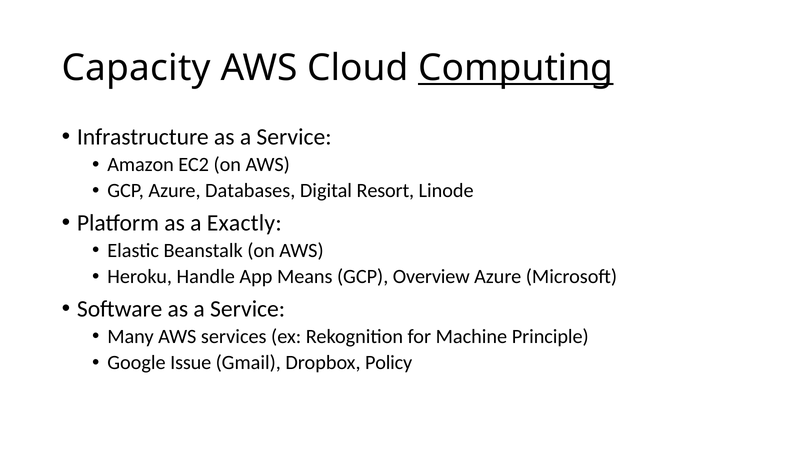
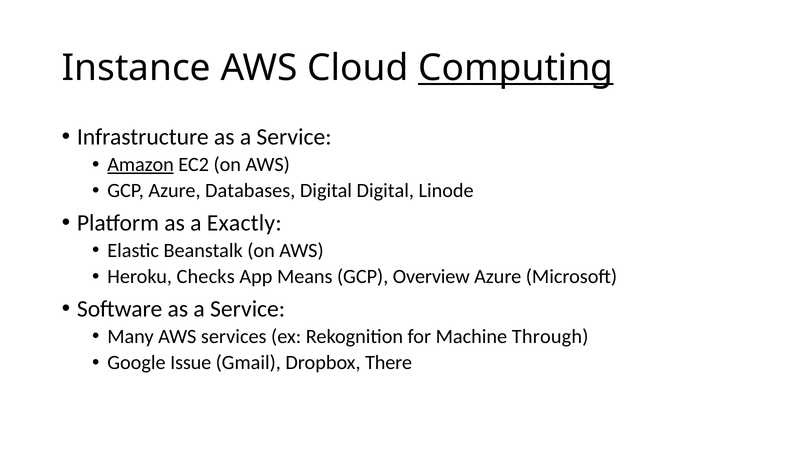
Capacity: Capacity -> Instance (136, 68)
Amazon underline: none -> present (141, 165)
Digital Resort: Resort -> Digital (385, 191)
Handle: Handle -> Checks (206, 277)
Principle: Principle -> Through (550, 337)
Policy: Policy -> There (389, 363)
